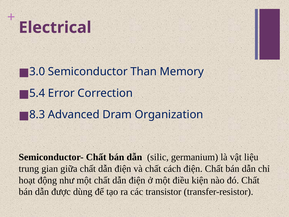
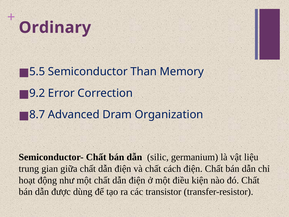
Electrical: Electrical -> Ordinary (55, 28)
3.0: 3.0 -> 5.5 (37, 72)
5.4: 5.4 -> 9.2 (37, 93)
8.3: 8.3 -> 8.7 (37, 115)
